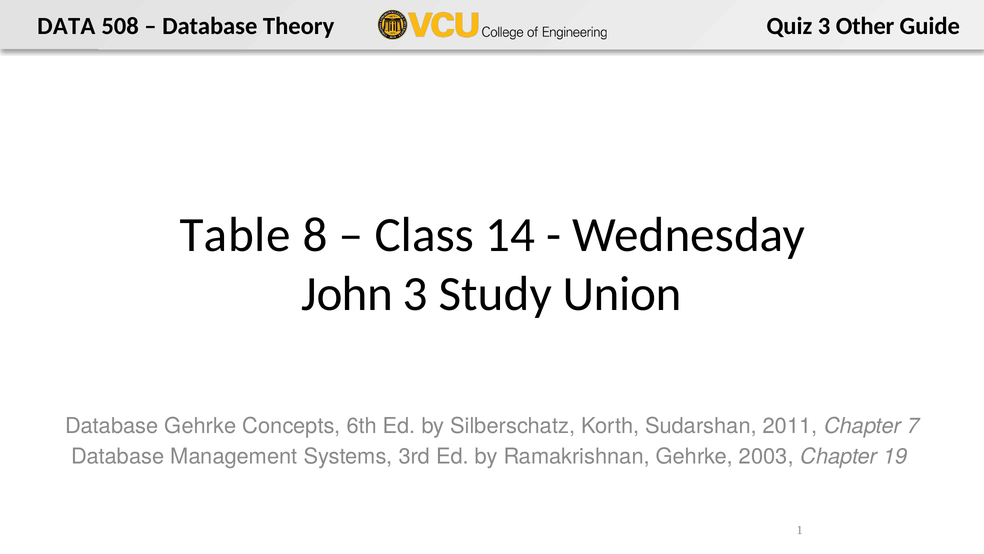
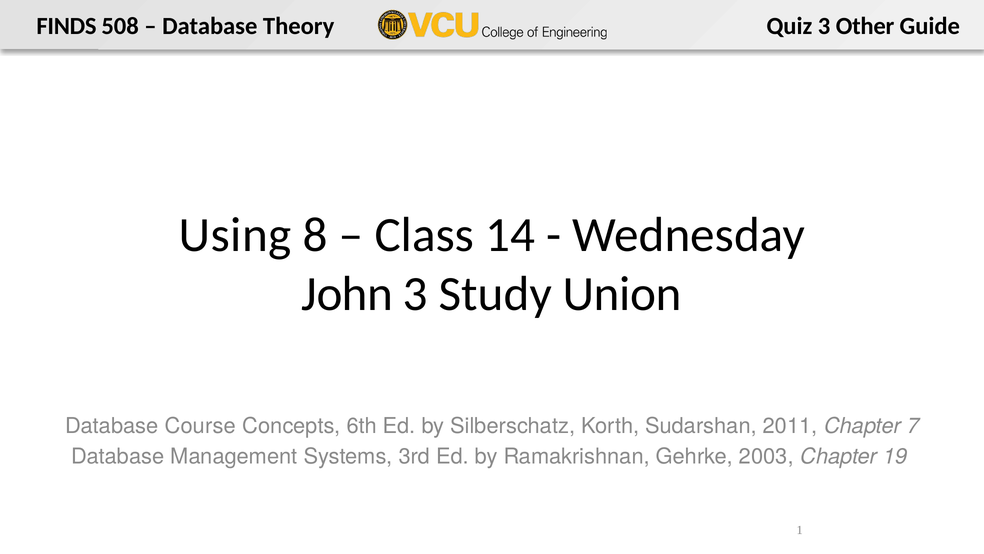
DATA: DATA -> FINDS (67, 26)
Table: Table -> Using (235, 235)
Database Gehrke: Gehrke -> Course (200, 426)
